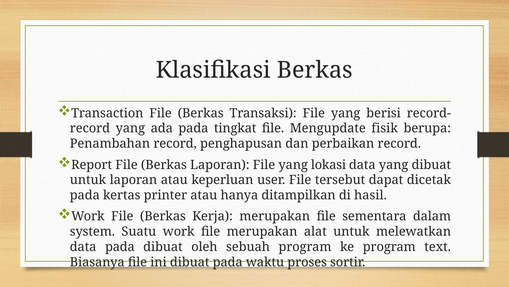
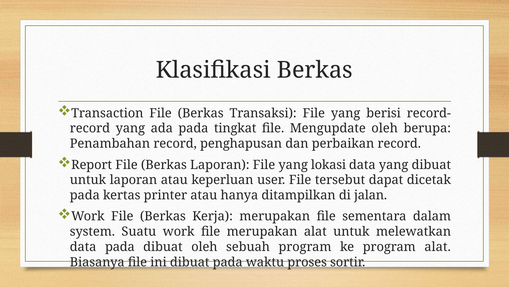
Mengupdate fisik: fisik -> oleh (385, 128)
hasil: hasil -> jalan (371, 195)
program text: text -> alat (438, 246)
